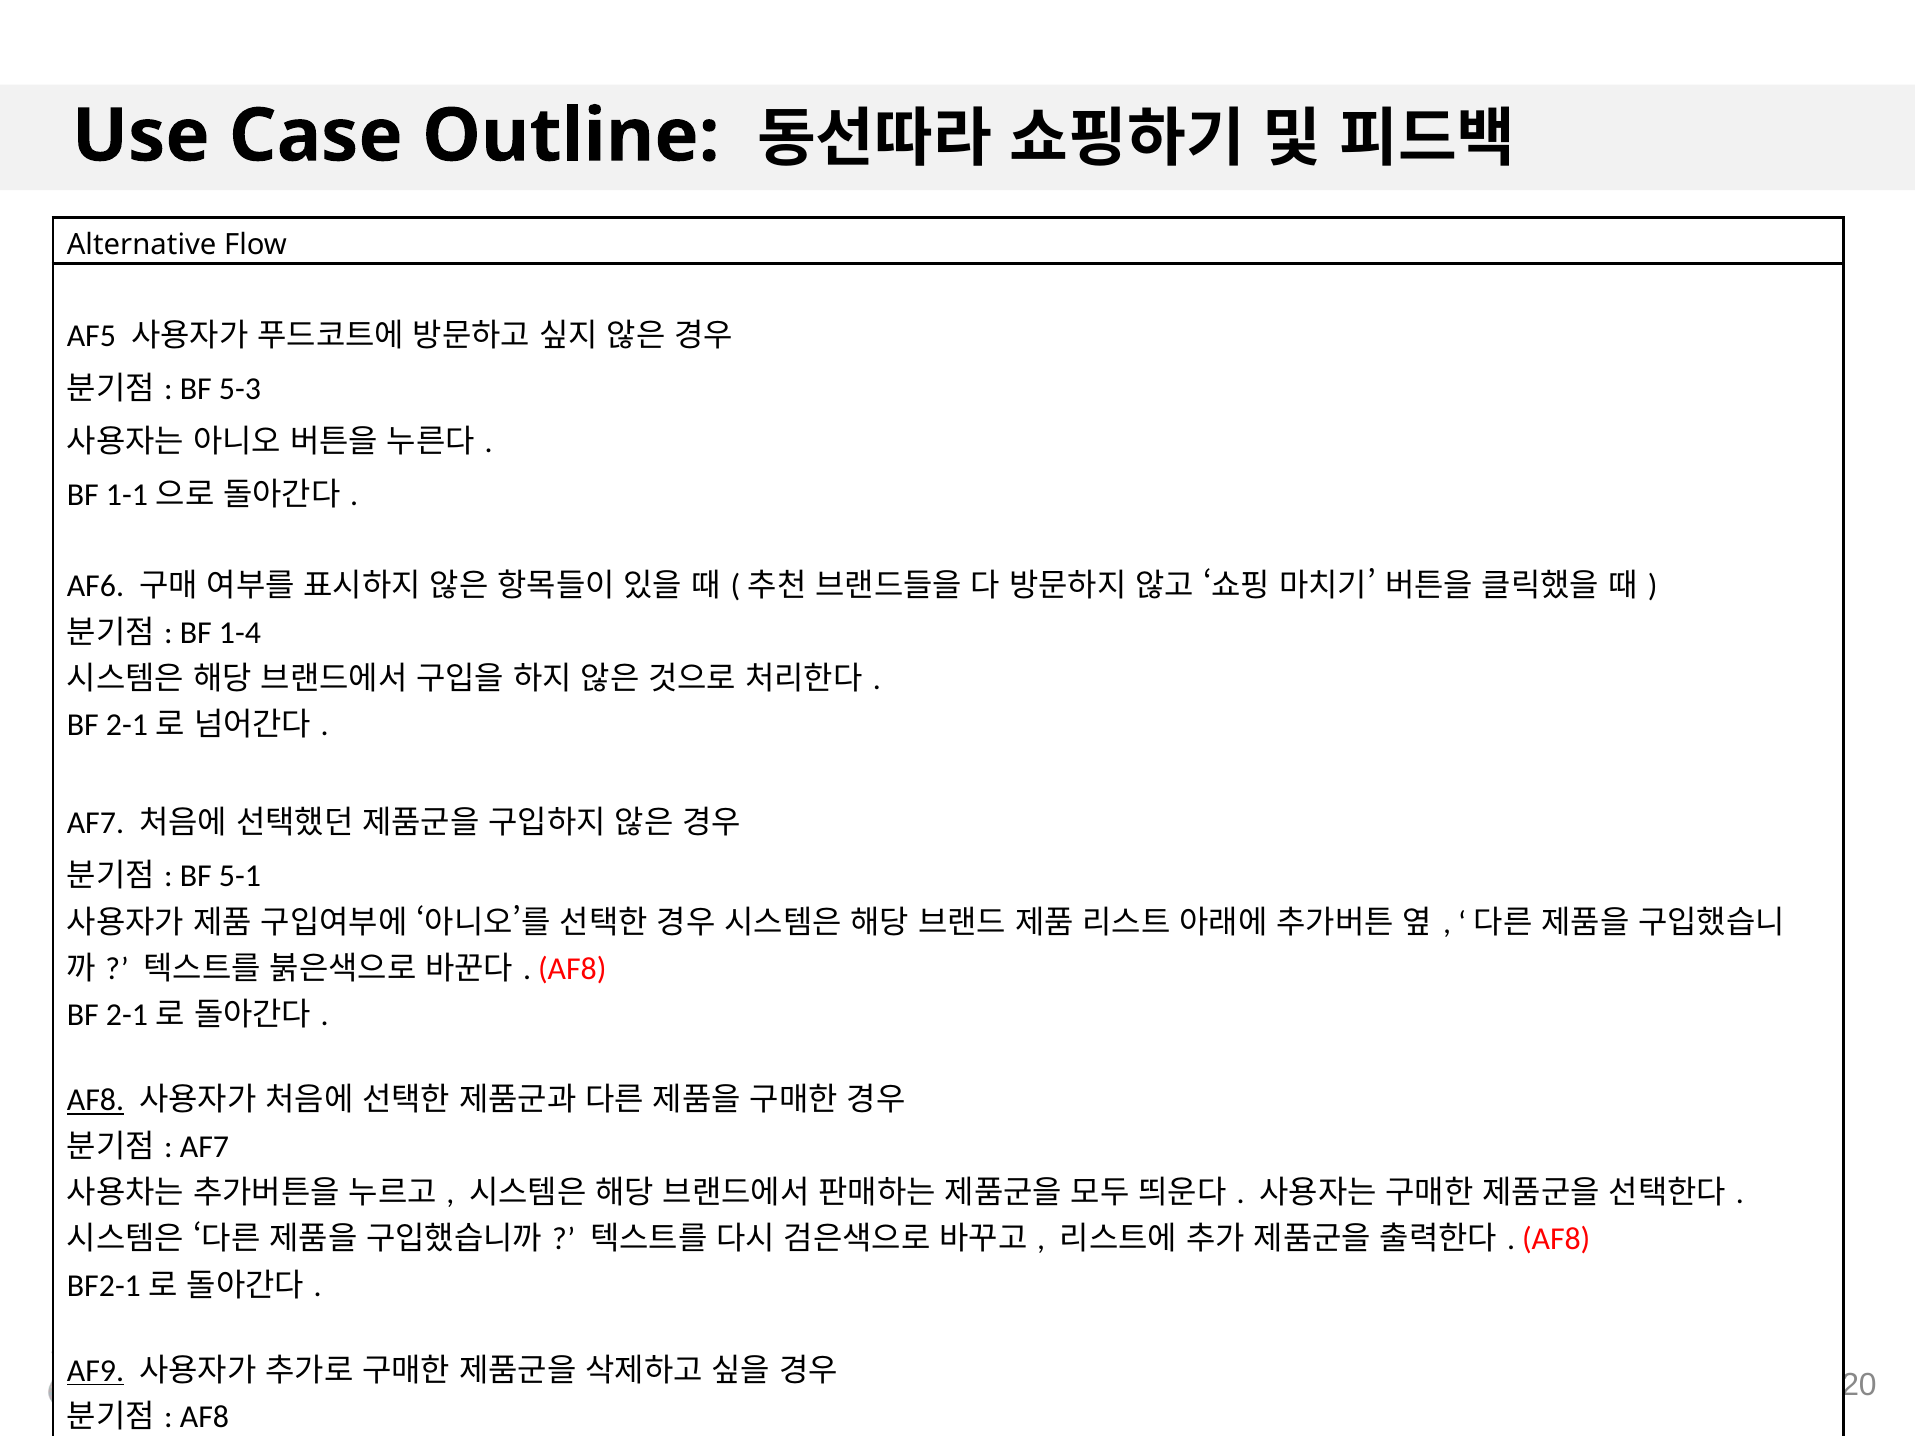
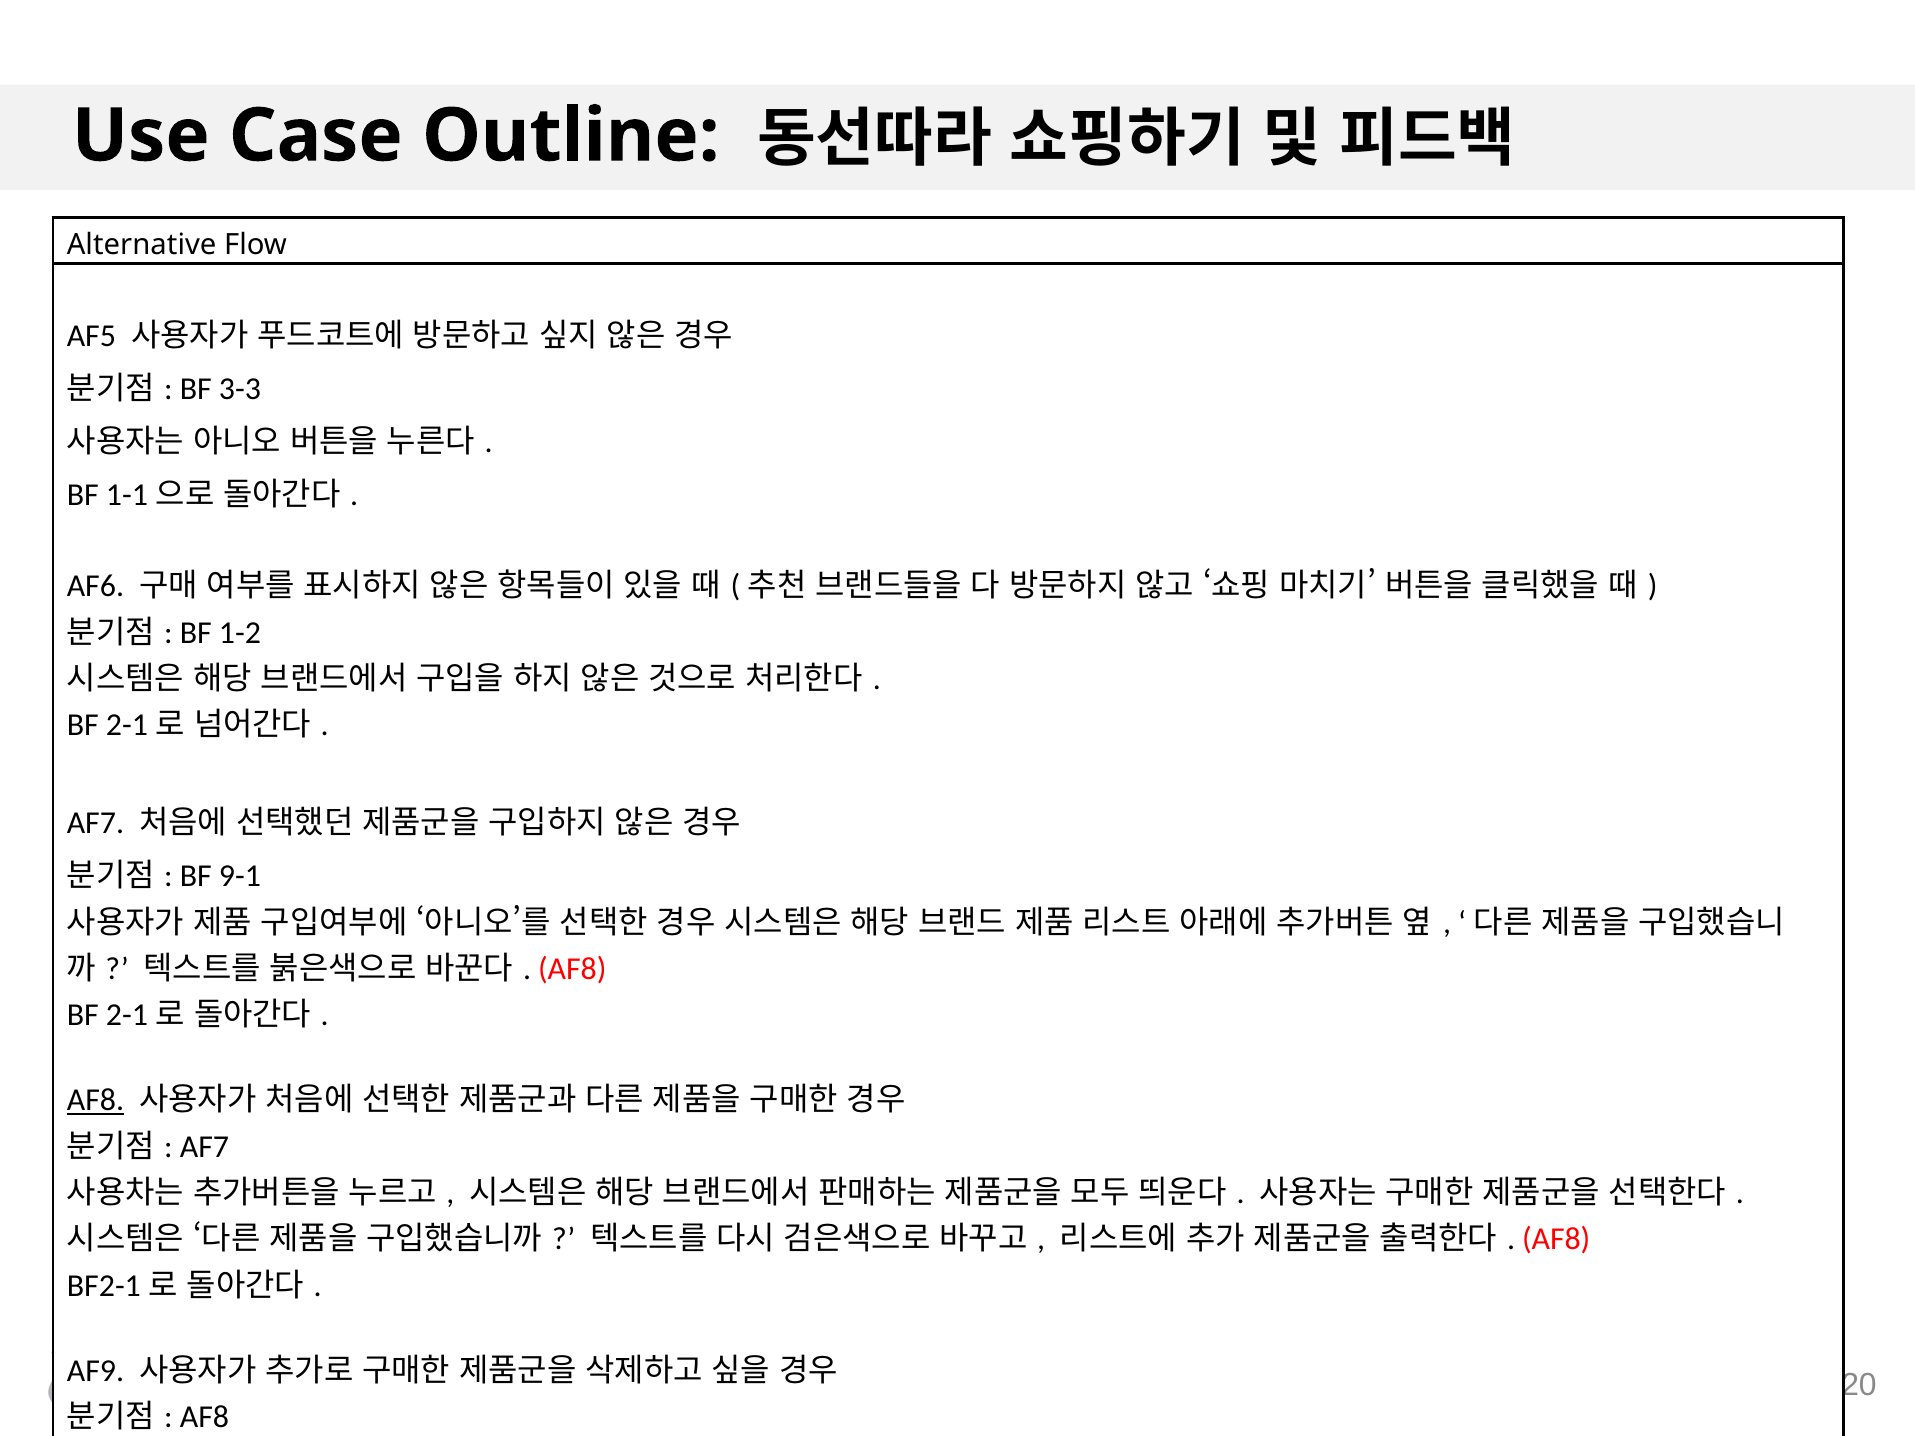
5-3: 5-3 -> 3-3 (240, 389)
1-4: 1-4 -> 1-2 (240, 633)
5-1: 5-1 -> 9-1 (240, 877)
AF9 underline: present -> none (96, 1371)
